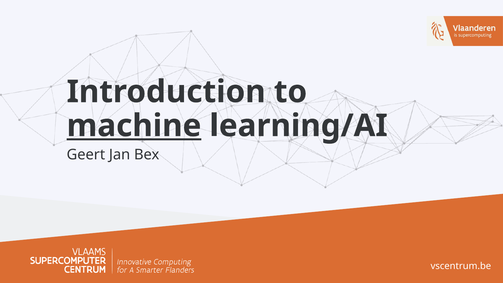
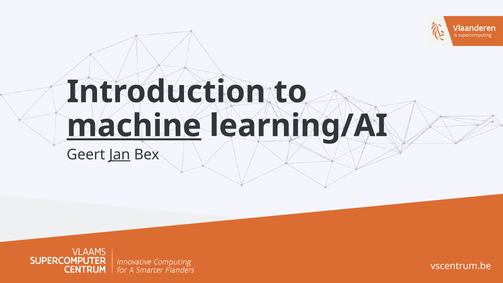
Jan underline: none -> present (120, 155)
